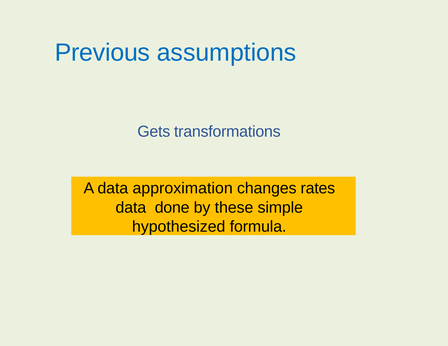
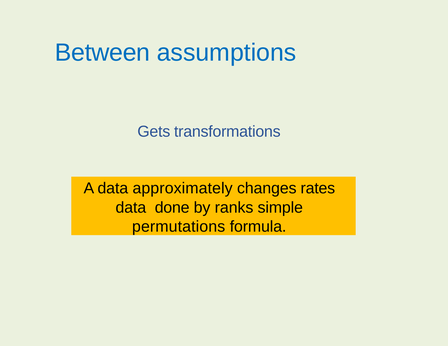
Previous: Previous -> Between (103, 53)
approximation: approximation -> approximately (183, 188)
these: these -> ranks (234, 208)
hypothesized: hypothesized -> permutations (179, 227)
